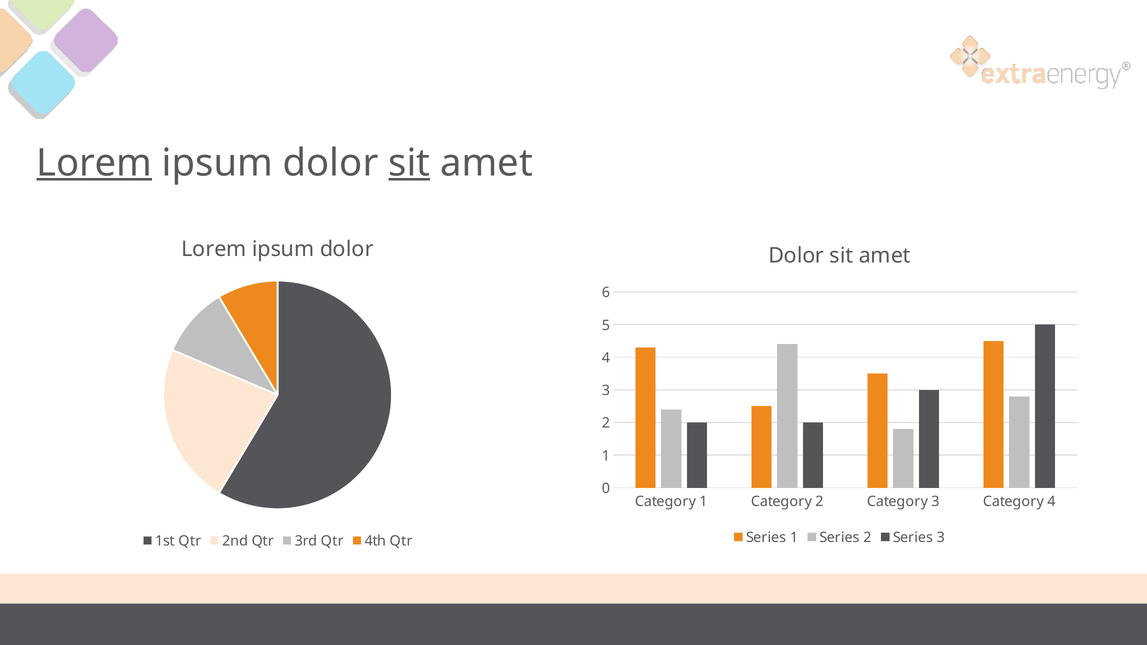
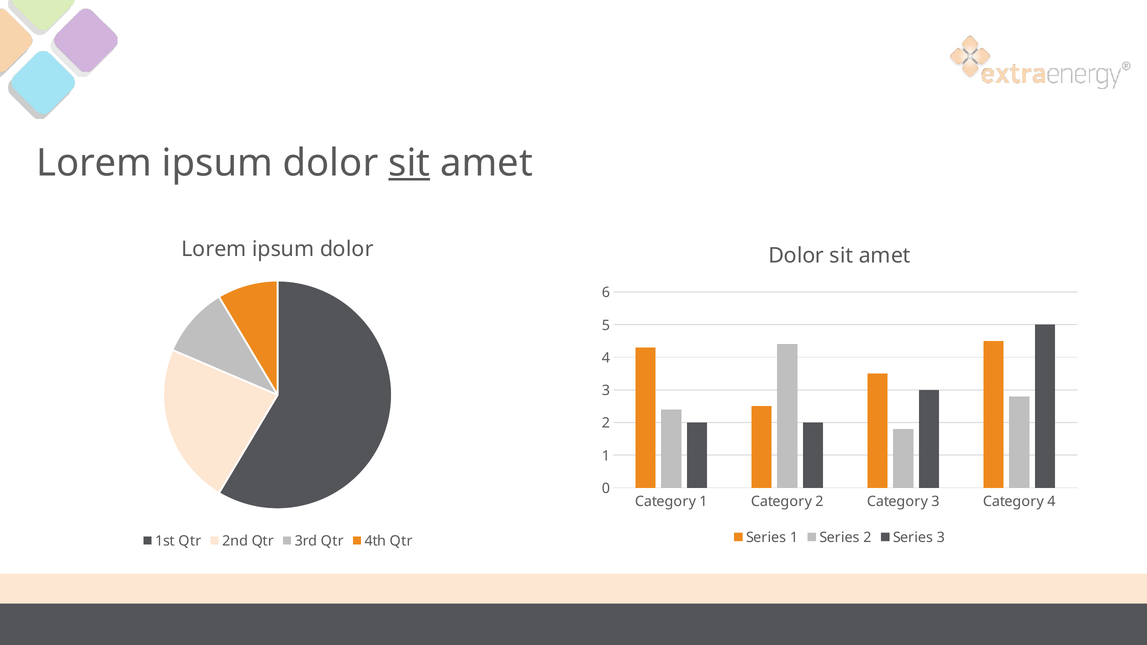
Lorem underline: present -> none (94, 163)
